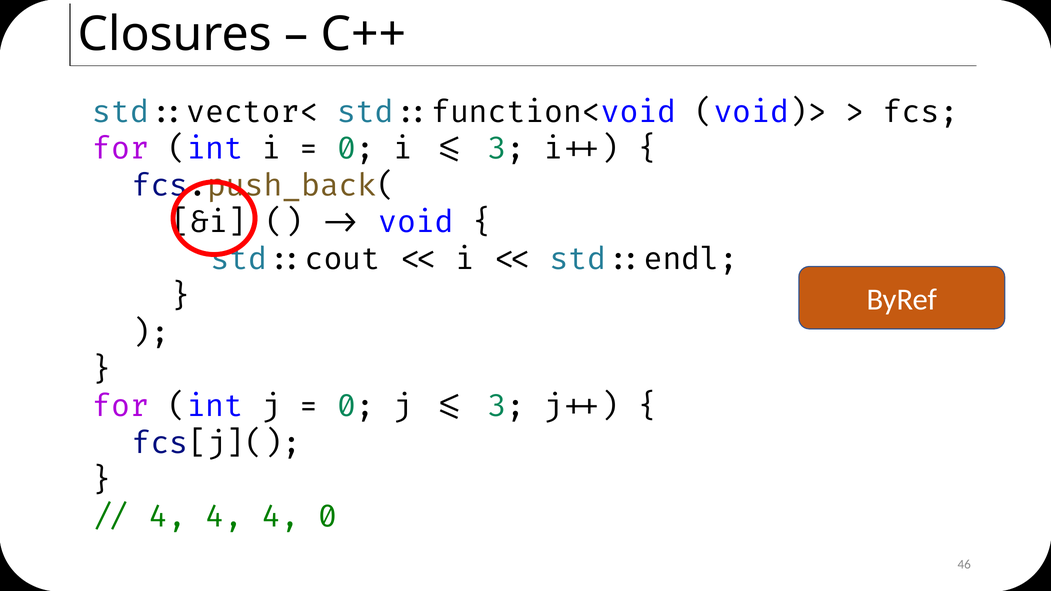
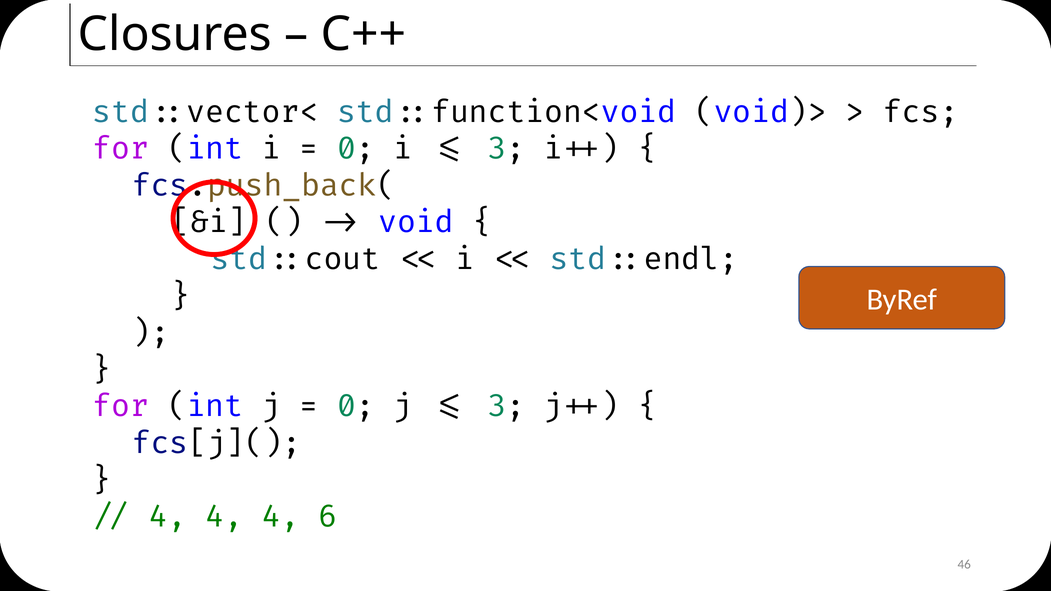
4 0: 0 -> 6 (328, 517)
